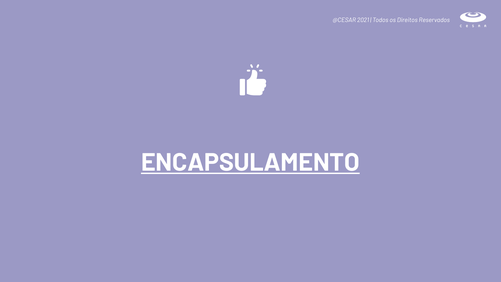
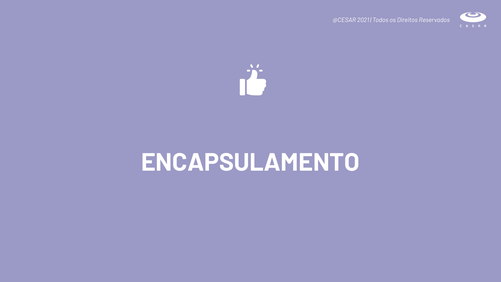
ENCAPSULAMENTO underline: present -> none (250, 162)
